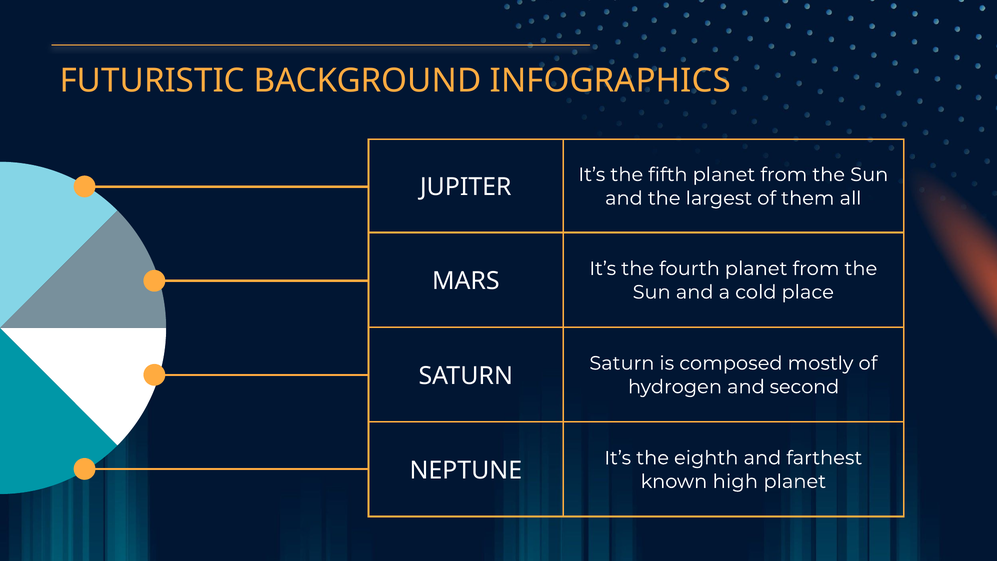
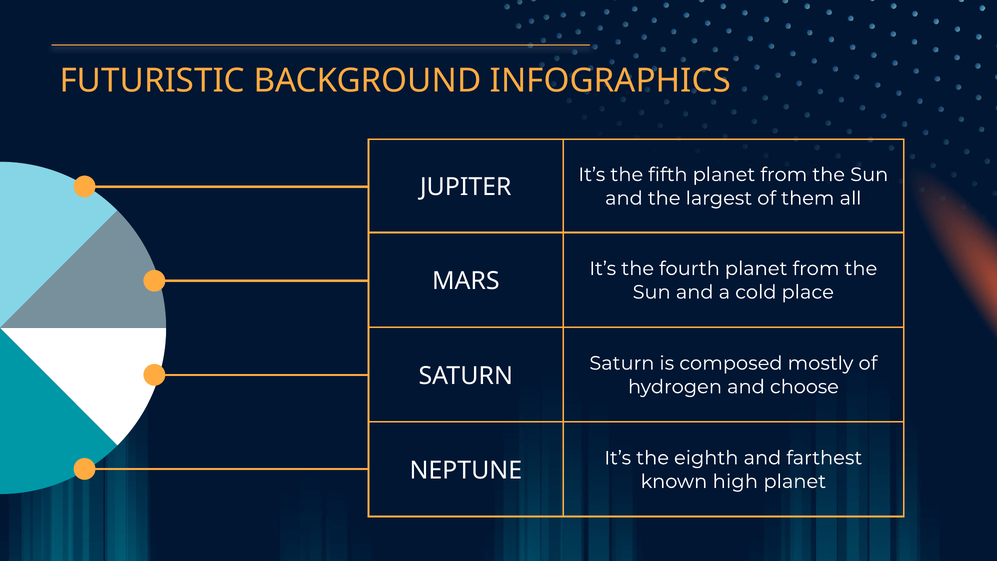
second: second -> choose (804, 387)
